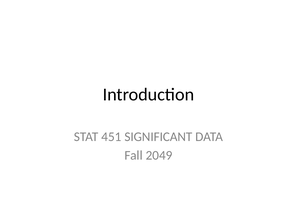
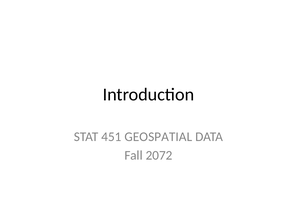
SIGNIFICANT: SIGNIFICANT -> GEOSPATIAL (158, 137)
2049: 2049 -> 2072 (159, 155)
